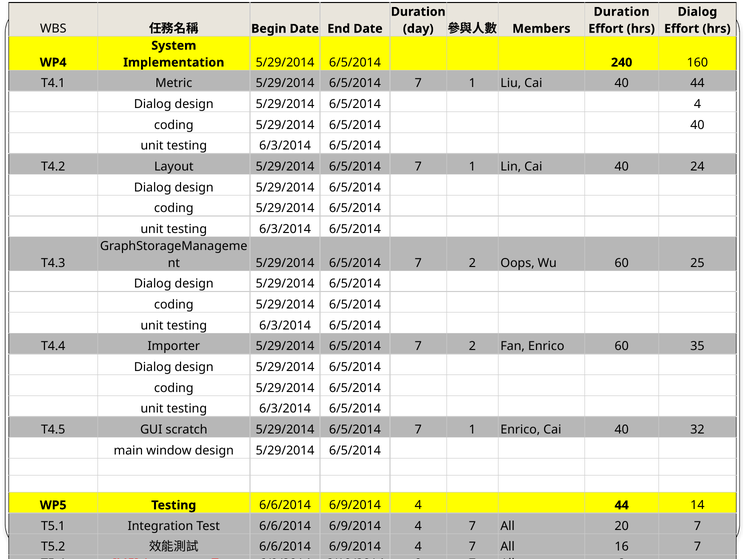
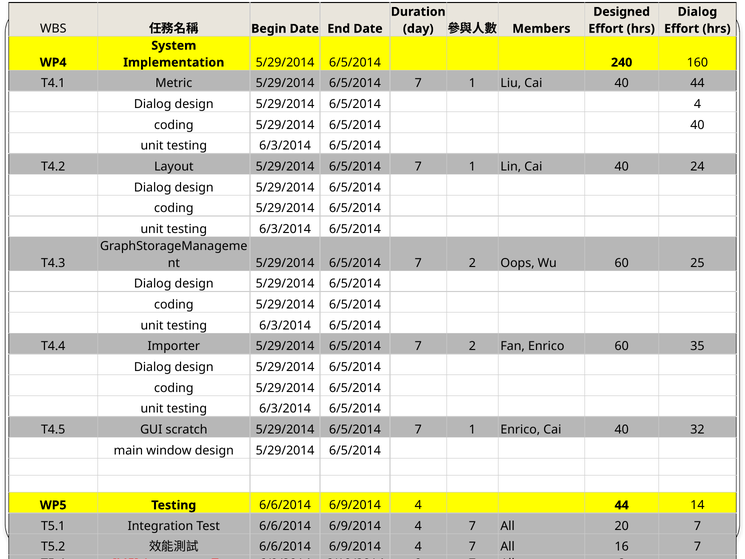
Duration: Duration -> Designed (622, 12)
